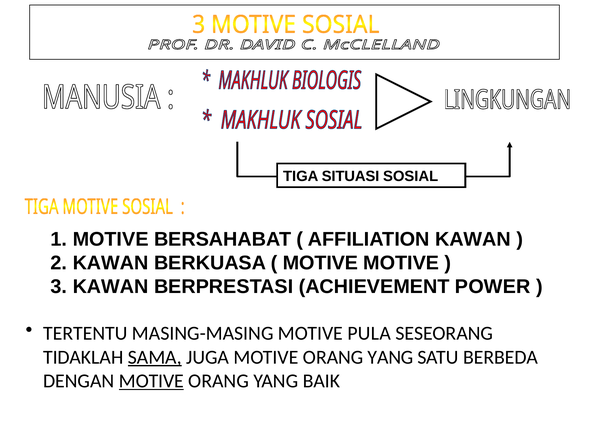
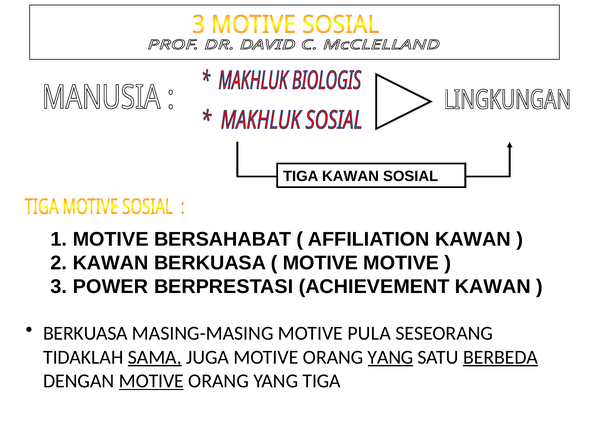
TIGA SITUASI: SITUASI -> KAWAN (350, 176)
3 KAWAN: KAWAN -> POWER (111, 286)
ACHIEVEMENT POWER: POWER -> KAWAN (493, 286)
TERTENTU: TERTENTU -> BERKUASA (85, 333)
YANG underline: none -> present (391, 357)
BERBEDA underline: none -> present (501, 357)
YANG BAIK: BAIK -> TIGA (322, 380)
